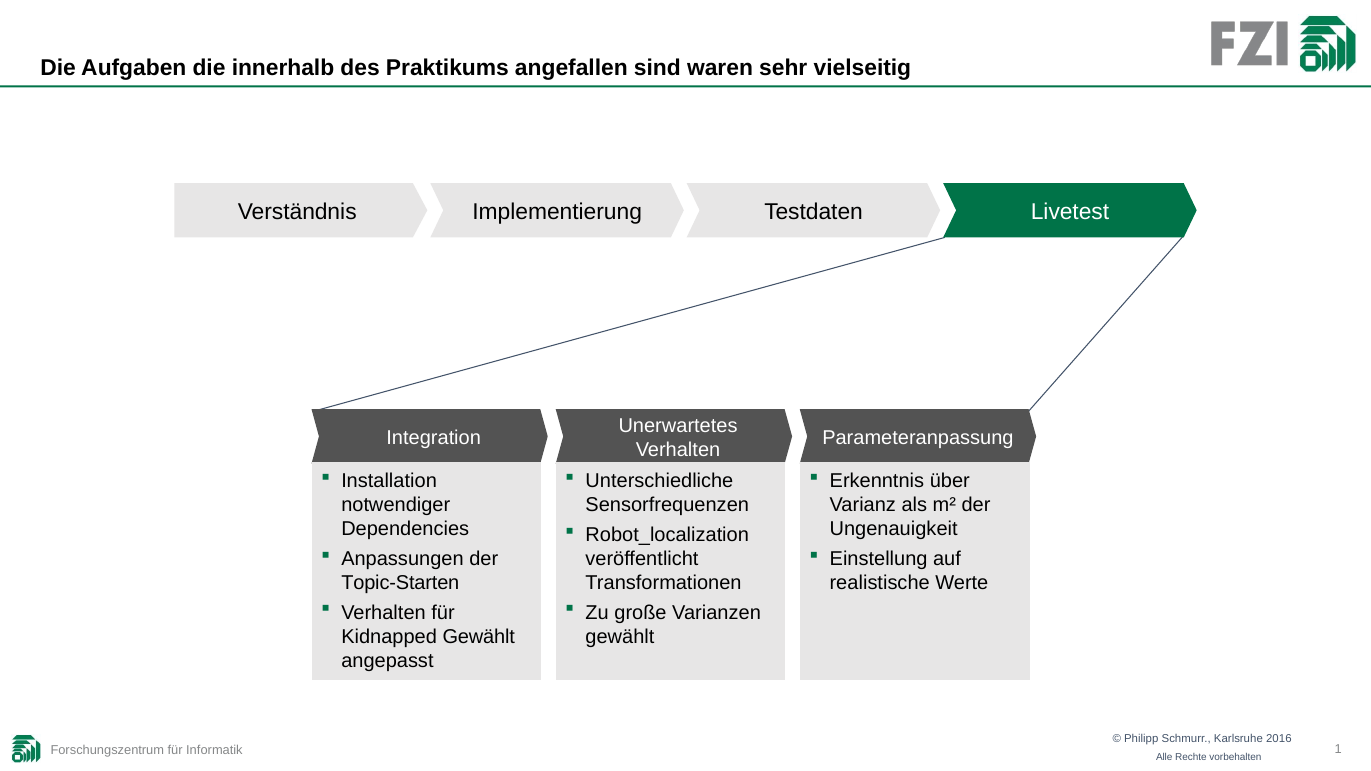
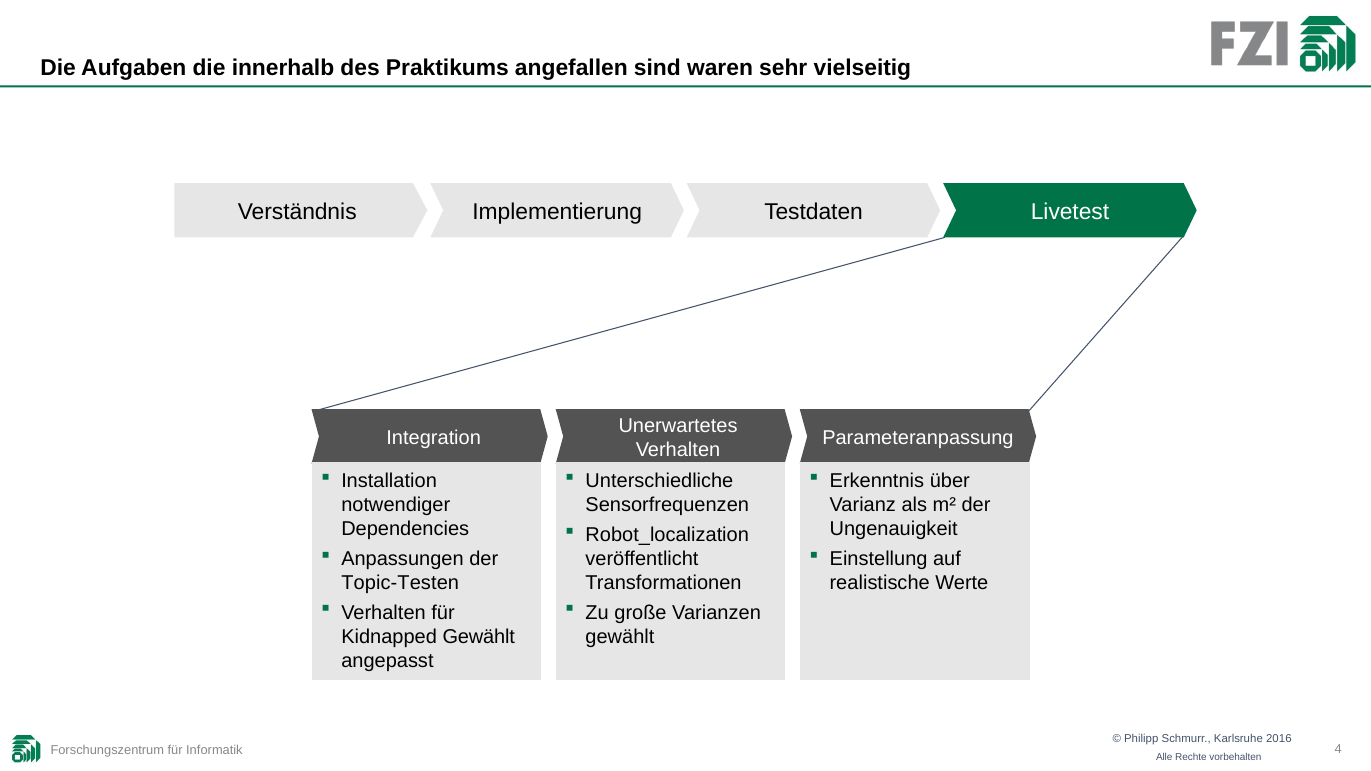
Topic-Starten: Topic-Starten -> Topic-Testen (400, 583)
1: 1 -> 4 (1338, 750)
